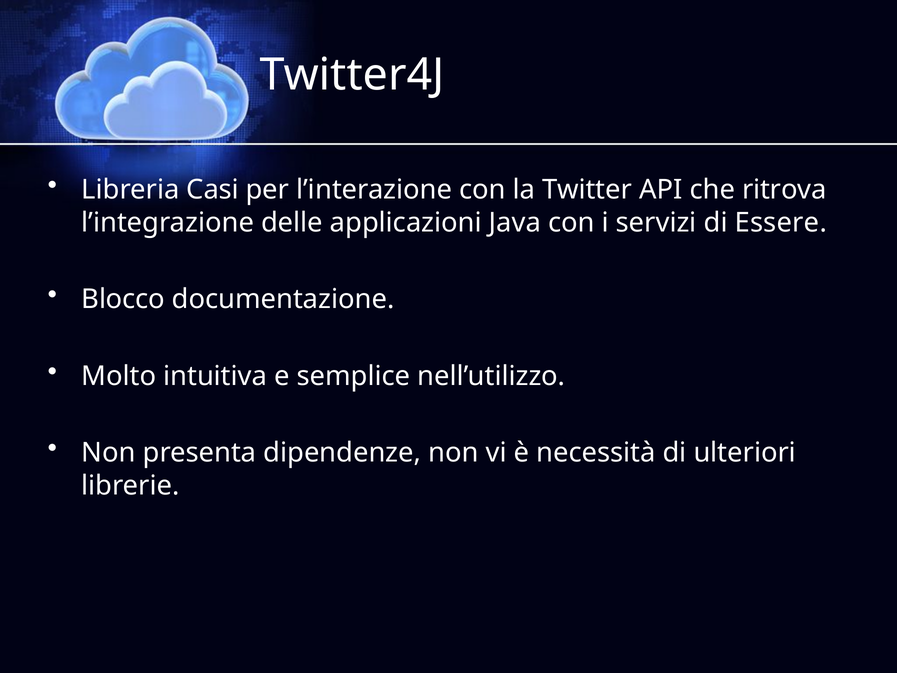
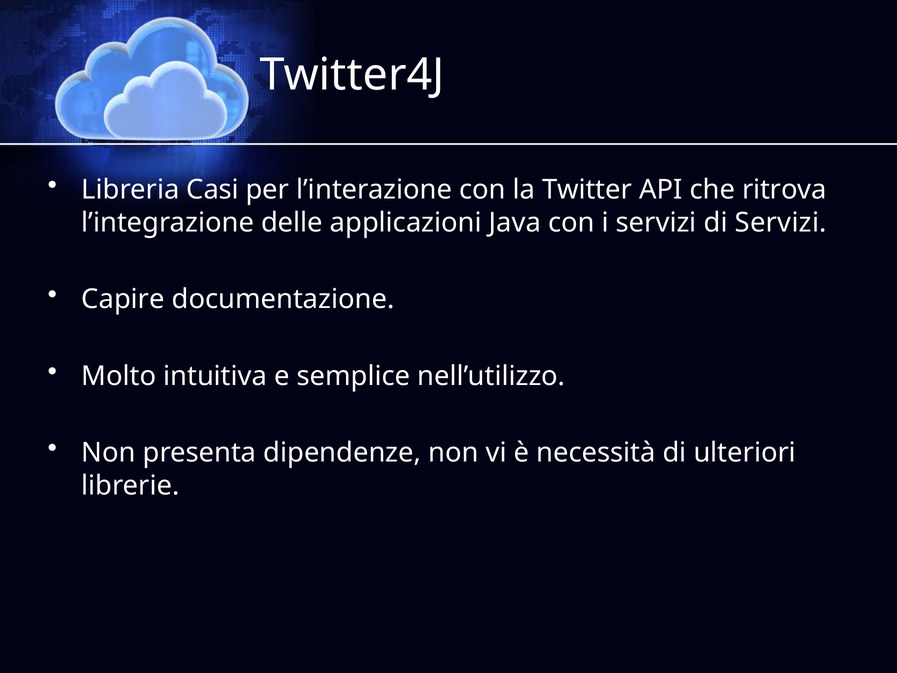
di Essere: Essere -> Servizi (781, 223)
Blocco: Blocco -> Capire (123, 299)
